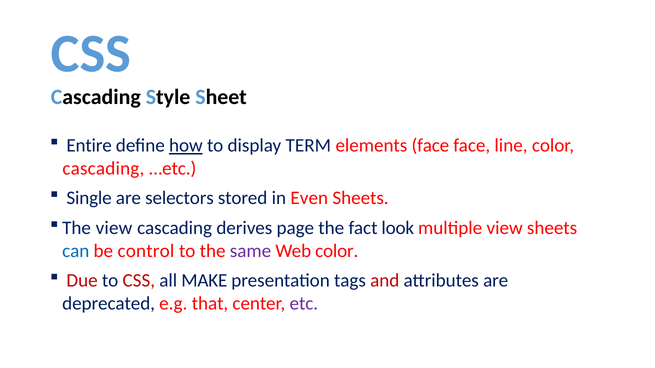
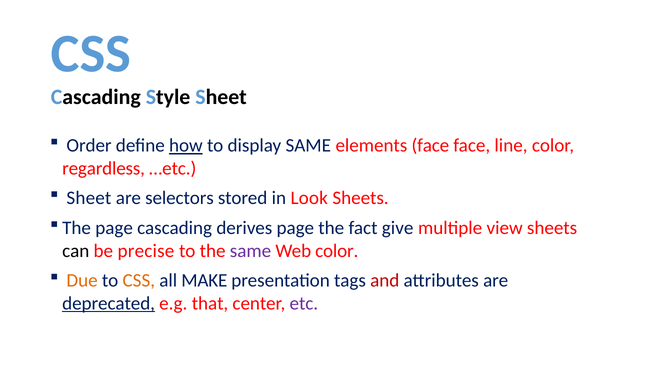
Entire: Entire -> Order (89, 146)
display TERM: TERM -> SAME (308, 146)
cascading: cascading -> regardless (104, 169)
Single: Single -> Sheet (89, 198)
Even: Even -> Look (309, 198)
The view: view -> page (114, 228)
look: look -> give (398, 228)
can colour: blue -> black (76, 251)
control: control -> precise (146, 251)
Due colour: red -> orange (82, 281)
CSS colour: red -> orange (139, 281)
deprecated underline: none -> present (109, 304)
